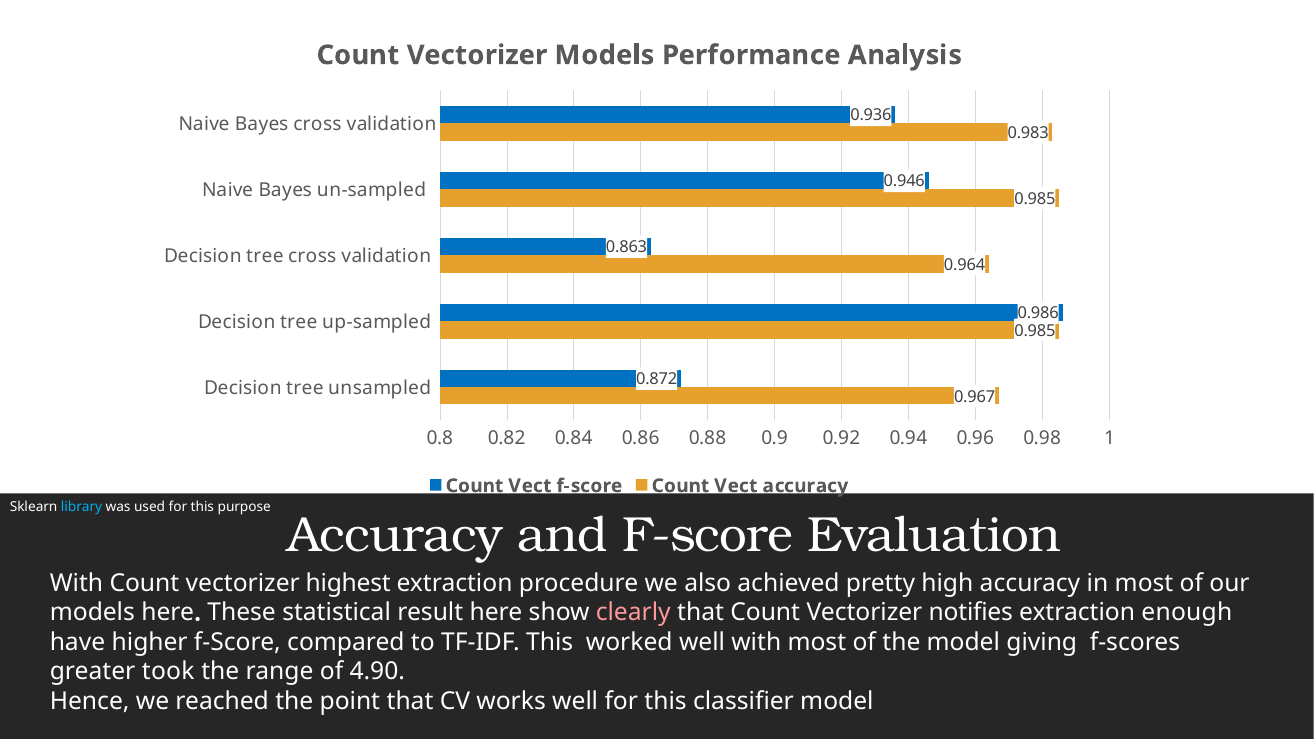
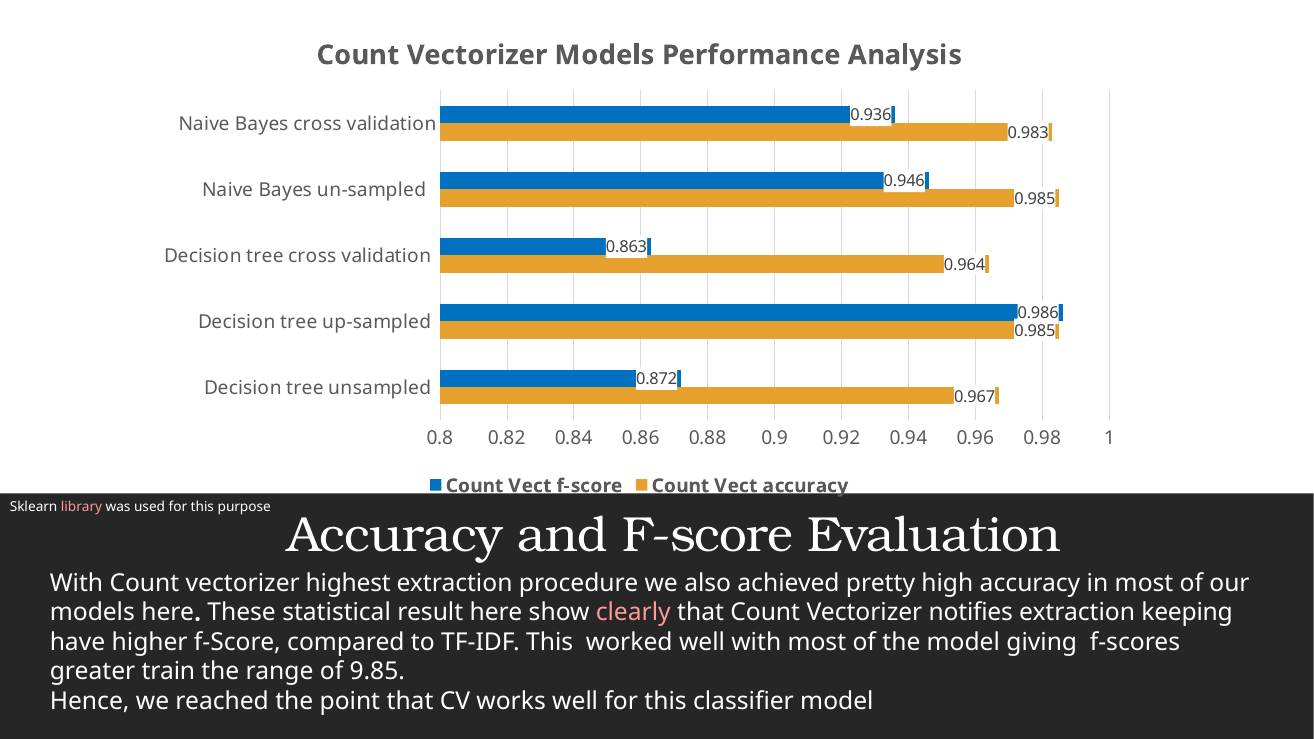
library colour: light blue -> pink (82, 507)
enough: enough -> keeping (1187, 613)
took: took -> train (168, 672)
4.90: 4.90 -> 9.85 (377, 672)
